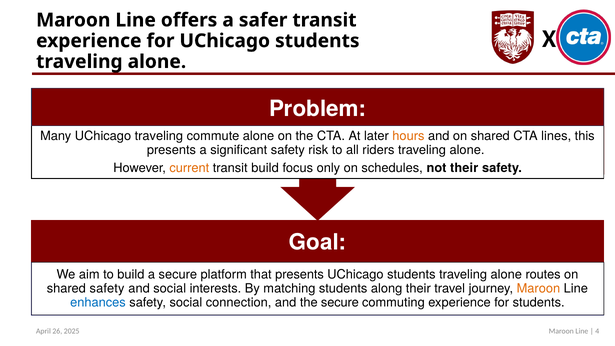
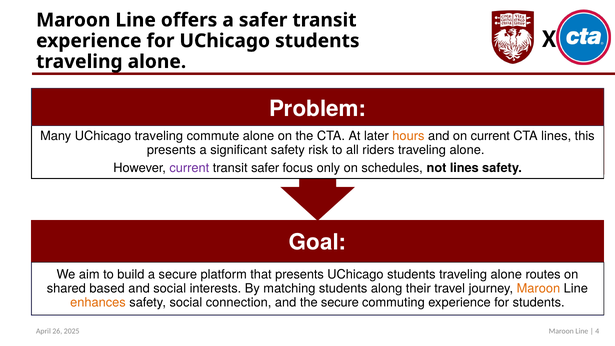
and on shared: shared -> current (490, 136)
current colour: orange -> purple (189, 168)
transit build: build -> safer (265, 168)
not their: their -> lines (464, 168)
shared safety: safety -> based (107, 288)
enhances colour: blue -> orange (98, 302)
